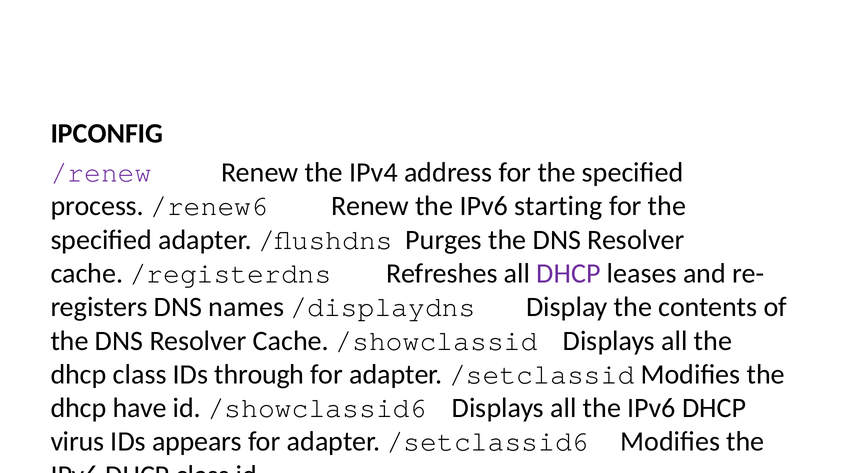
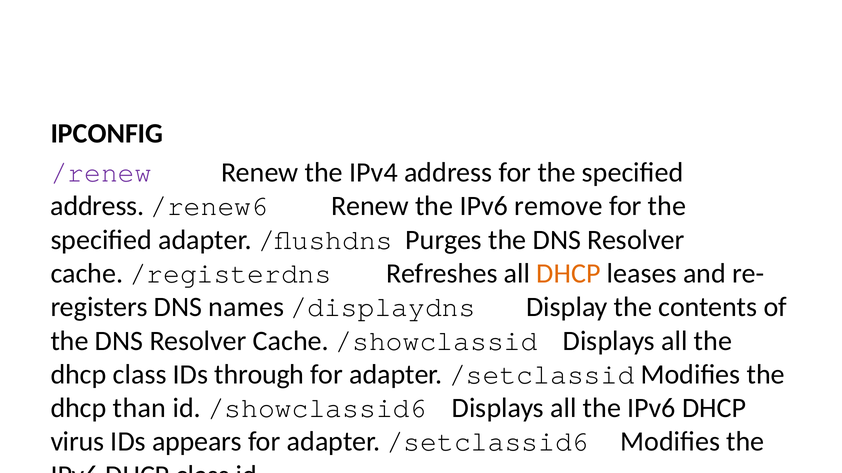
process: process -> address (97, 207)
starting: starting -> remove (558, 207)
DHCP colour: purple -> orange (569, 274)
have: have -> than (140, 409)
